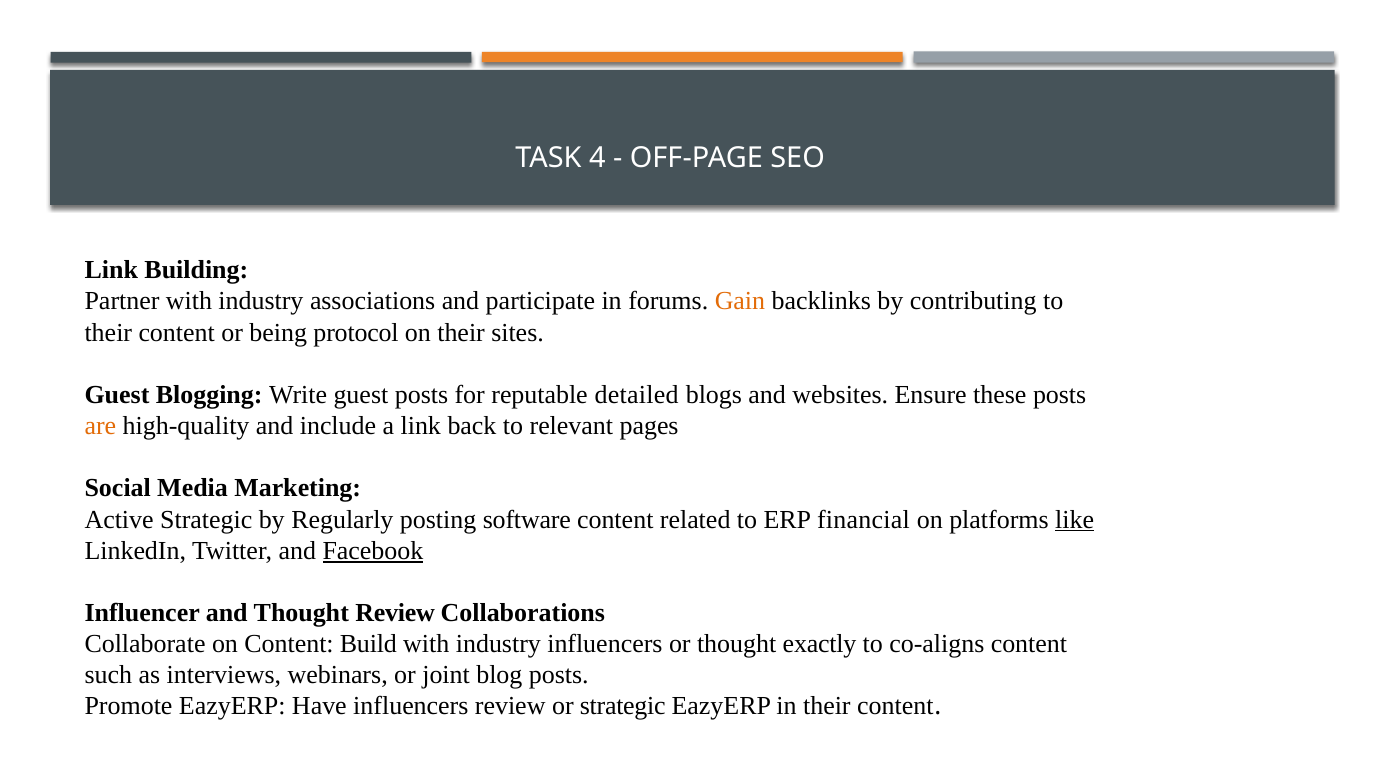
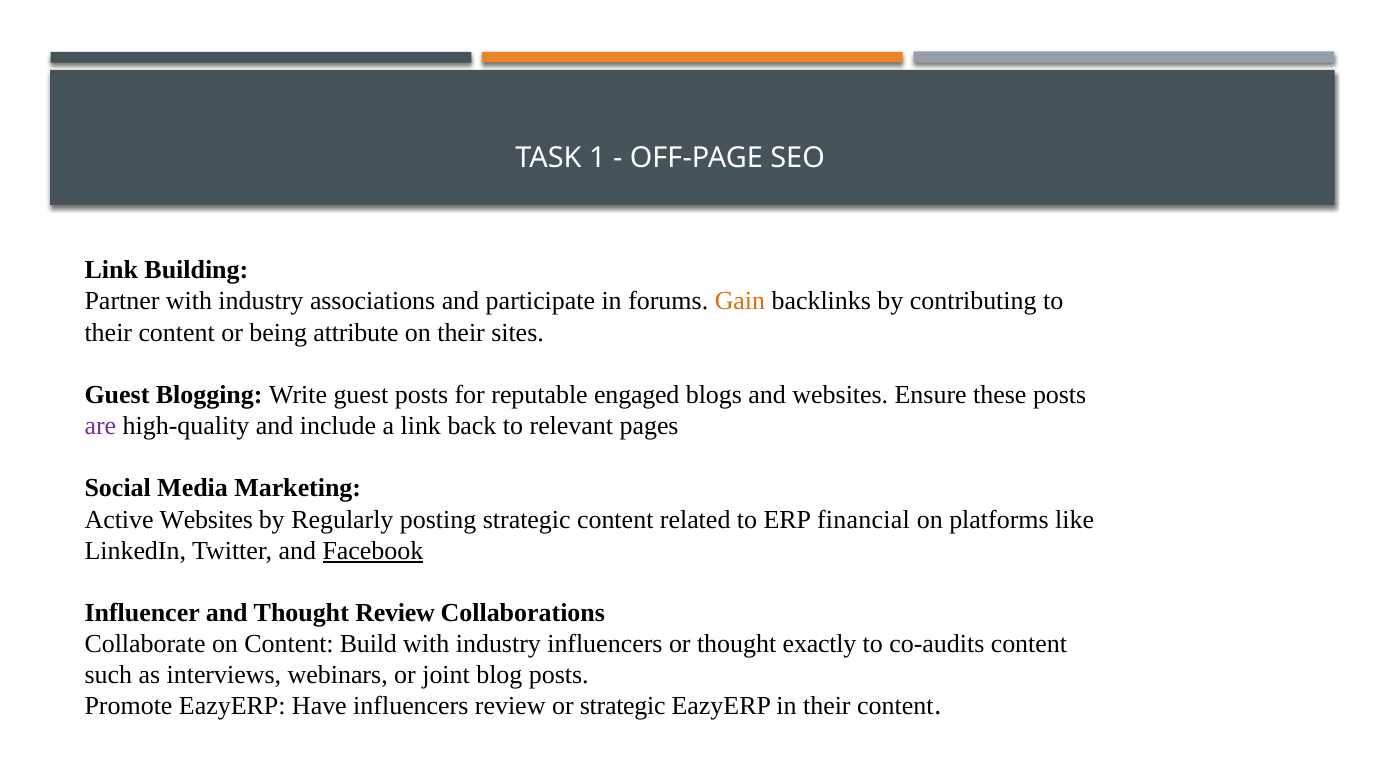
4: 4 -> 1 (597, 158)
protocol: protocol -> attribute (356, 332)
detailed: detailed -> engaged (637, 395)
are colour: orange -> purple (100, 426)
Active Strategic: Strategic -> Websites (206, 519)
posting software: software -> strategic (527, 519)
like underline: present -> none (1075, 519)
co-aligns: co-aligns -> co-audits (937, 644)
